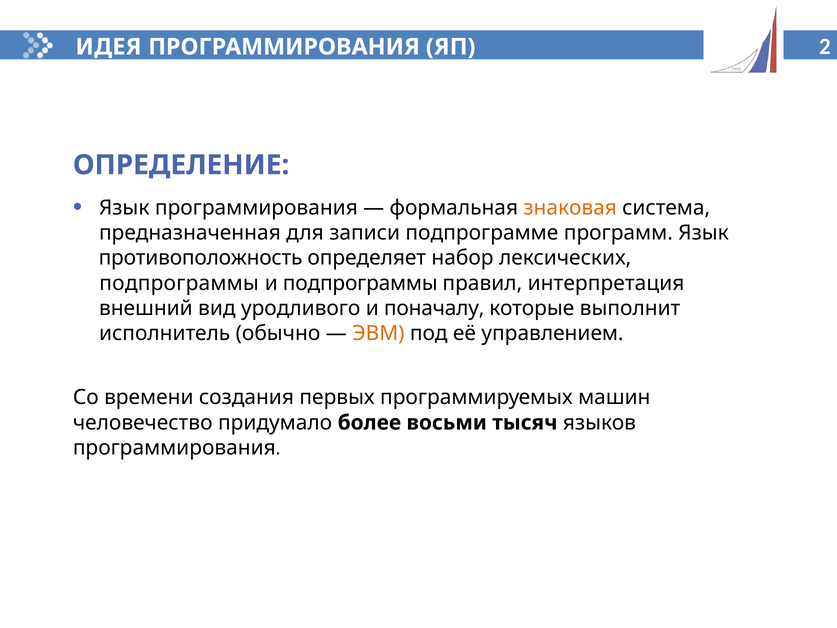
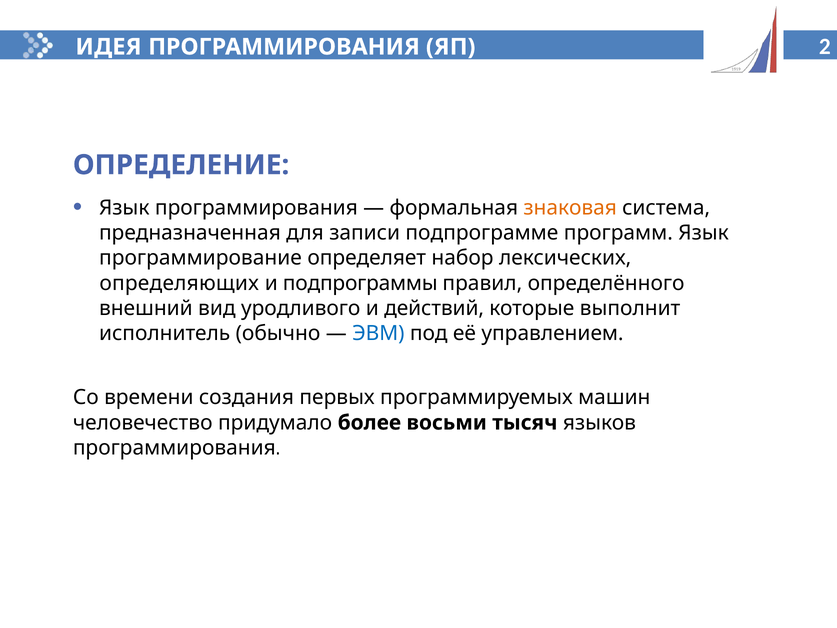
противоположность: противоположность -> программирование (200, 258)
подпрограммы: подпрограммы -> определяющих (179, 283)
интерпретация: интерпретация -> определённого (606, 283)
поначалу: поначалу -> действий (434, 308)
ЭВМ colour: orange -> blue (378, 333)
